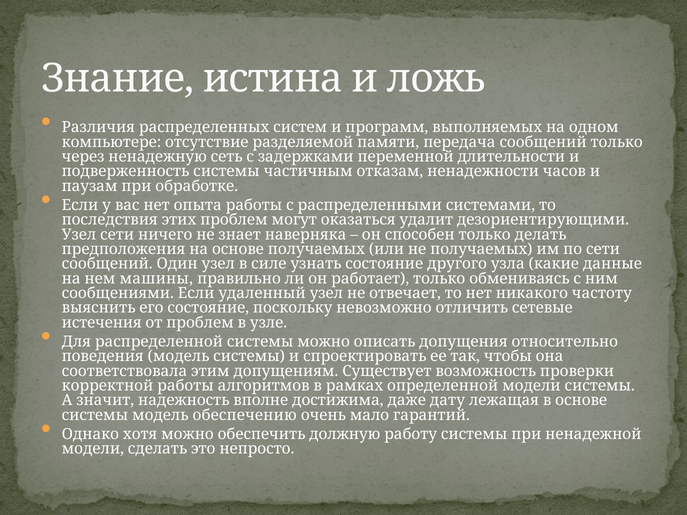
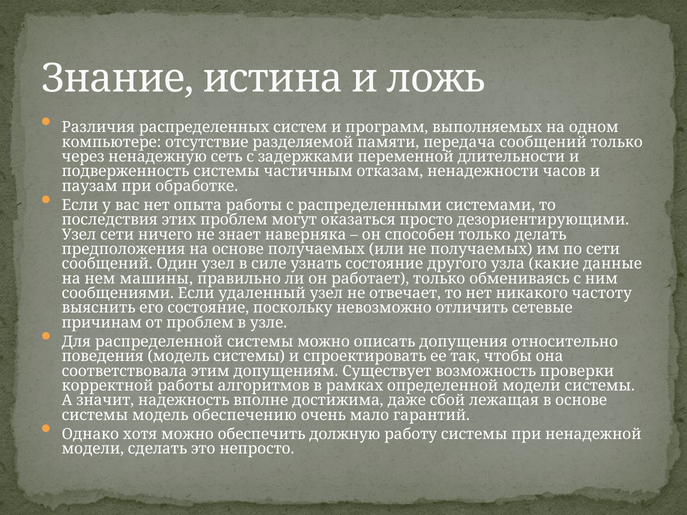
удалит: удалит -> просто (426, 220)
истечения: истечения -> причинам (102, 323)
дату: дату -> сбой (447, 401)
